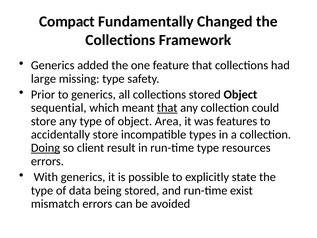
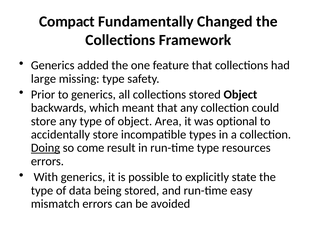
sequential: sequential -> backwards (59, 108)
that underline: present -> none (167, 108)
features: features -> optional (237, 121)
client: client -> come (91, 148)
exist: exist -> easy (241, 190)
